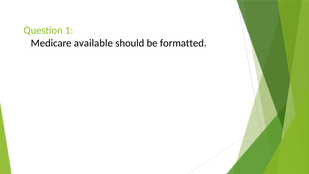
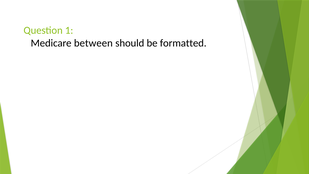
available: available -> between (93, 43)
